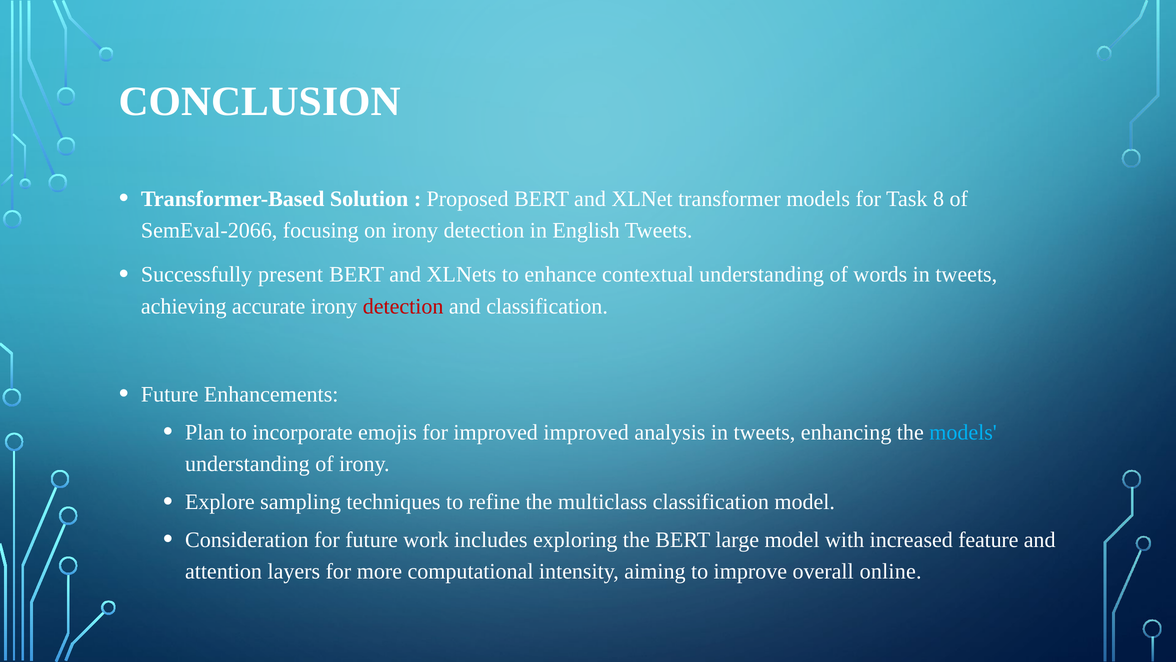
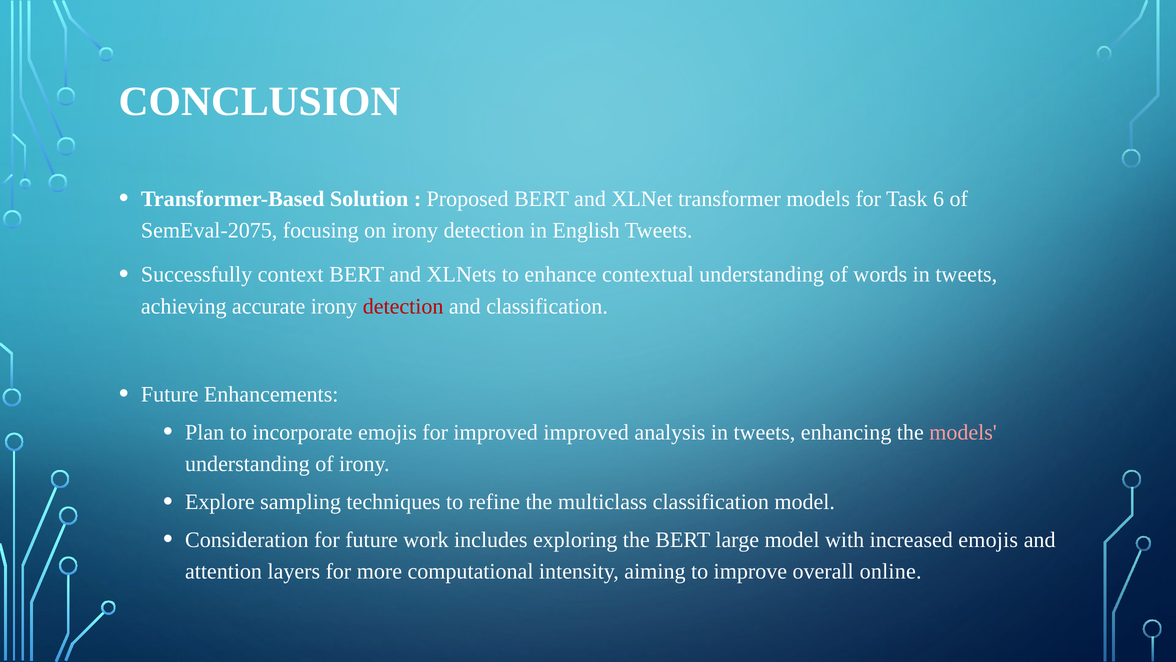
8: 8 -> 6 (939, 199)
SemEval-2066: SemEval-2066 -> SemEval-2075 (209, 230)
present: present -> context (291, 274)
models colour: light blue -> pink (963, 432)
increased feature: feature -> emojis (988, 539)
